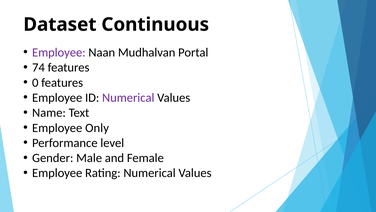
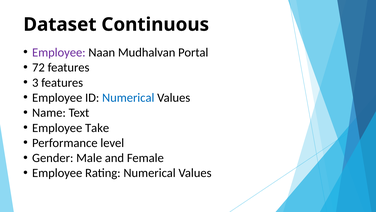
74: 74 -> 72 (38, 67)
0: 0 -> 3 (35, 82)
Numerical colour: purple -> blue (128, 97)
Only: Only -> Take (97, 128)
